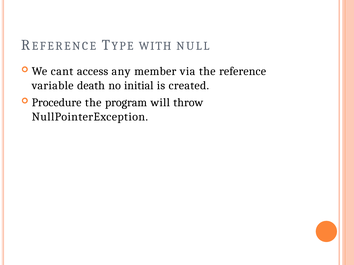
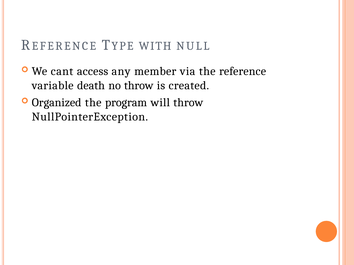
no initial: initial -> throw (139, 86)
Procedure: Procedure -> Organized (57, 103)
